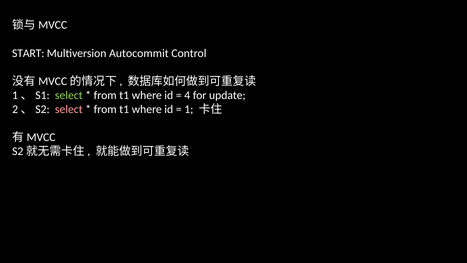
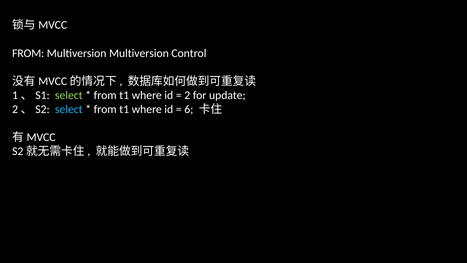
START: START -> FROM (28, 53)
Multiversion Autocommit: Autocommit -> Multiversion (139, 53)
4: 4 -> 2 (187, 95)
select colour: pink -> light blue (69, 109)
1: 1 -> 6 (189, 109)
